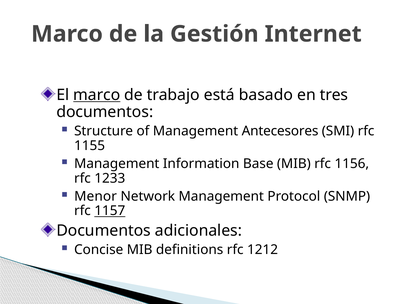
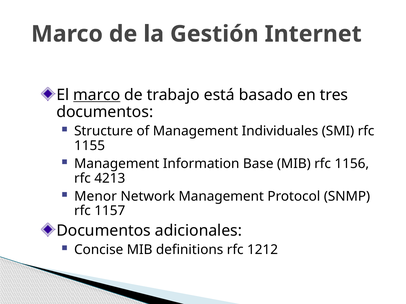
Antecesores: Antecesores -> Individuales (280, 131)
1233: 1233 -> 4213 (110, 179)
1157 underline: present -> none (110, 211)
